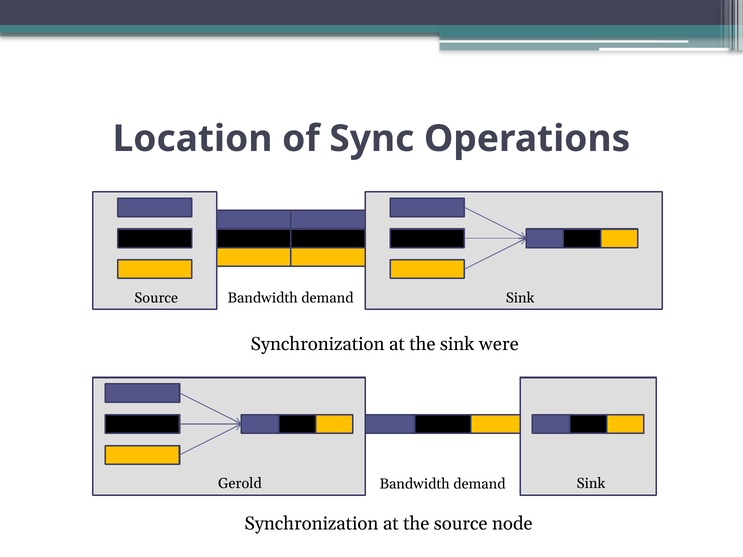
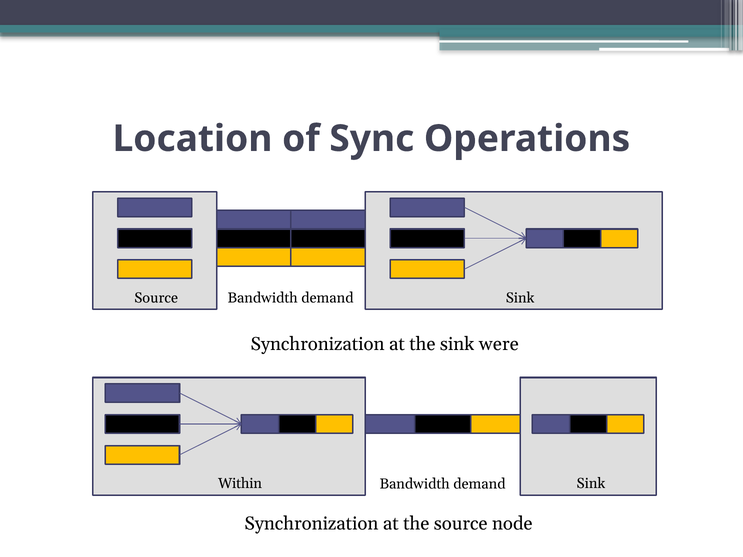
Gerold: Gerold -> Within (240, 484)
